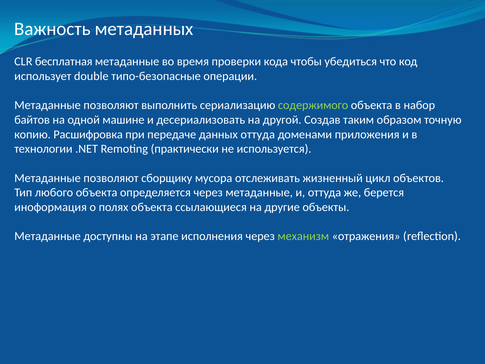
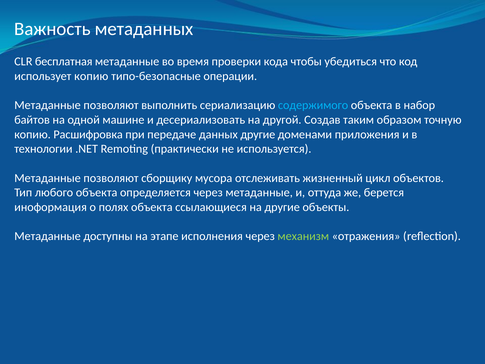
использует double: double -> копию (91, 76)
содержимого colour: light green -> light blue (313, 105)
данных оттуда: оттуда -> другие (258, 134)
